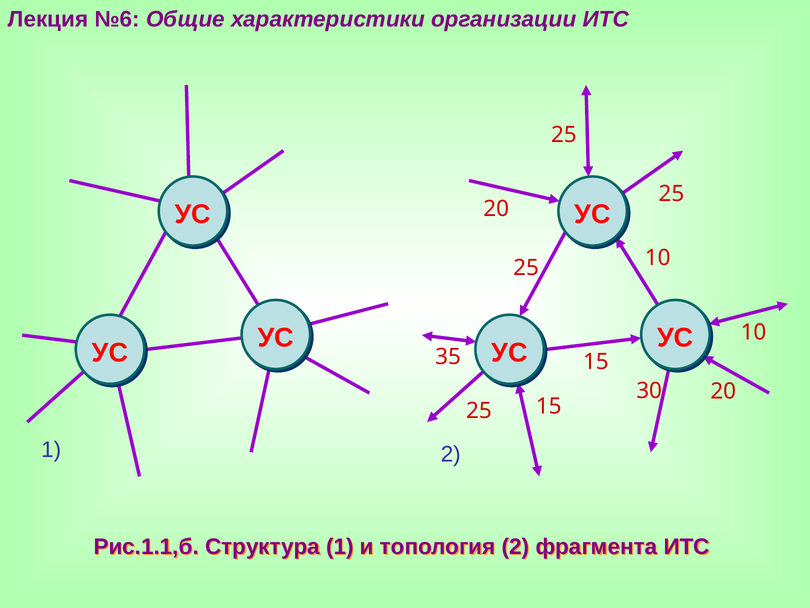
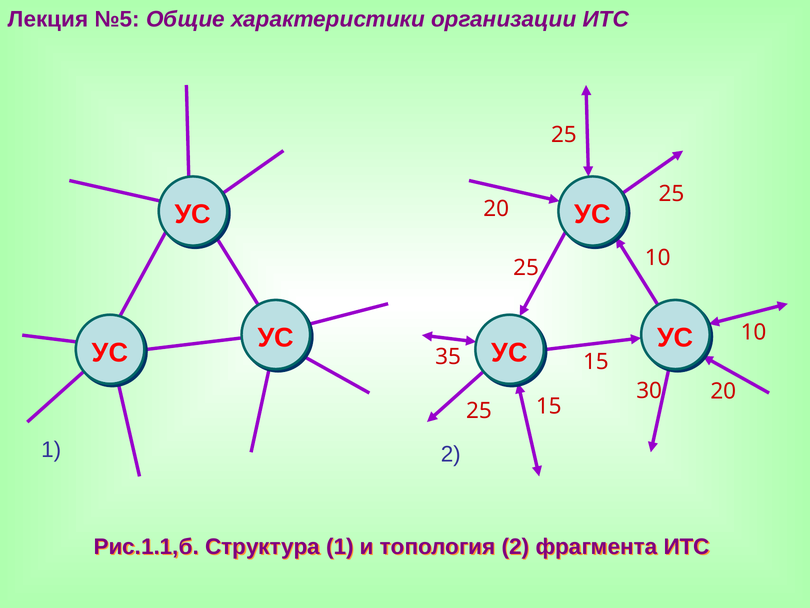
№6: №6 -> №5 (117, 19)
